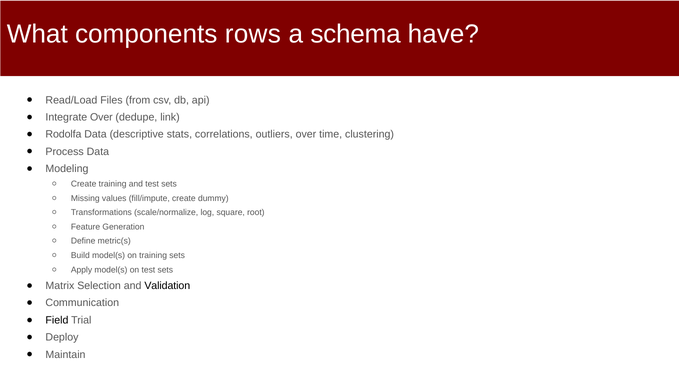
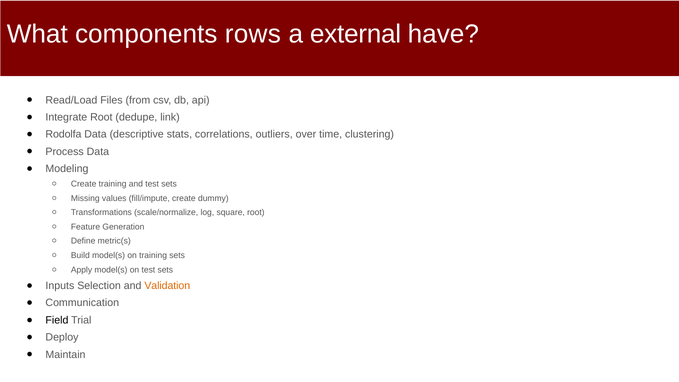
schema: schema -> external (356, 34)
Integrate Over: Over -> Root (101, 117)
Matrix: Matrix -> Inputs (60, 286)
Validation colour: black -> orange (167, 286)
